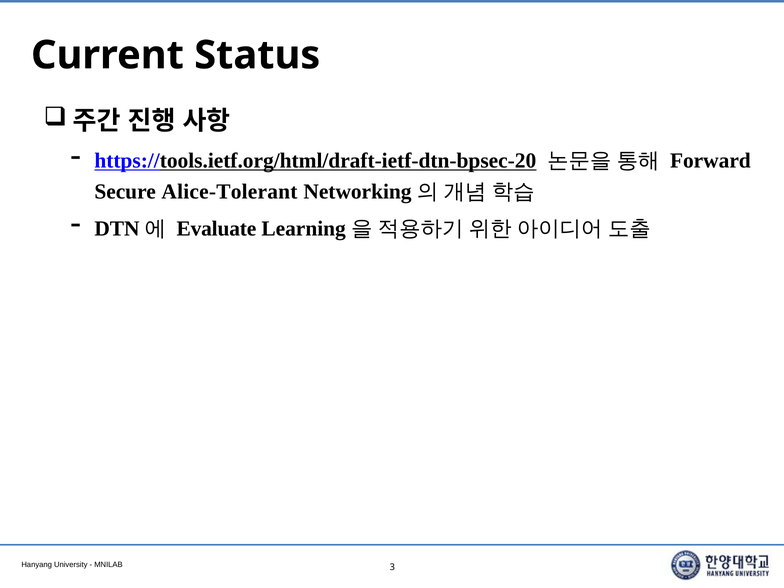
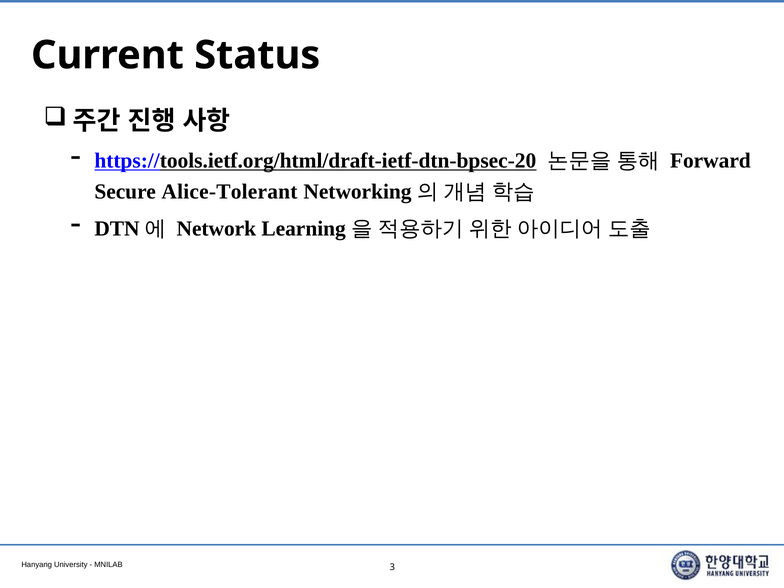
Evaluate: Evaluate -> Network (216, 229)
